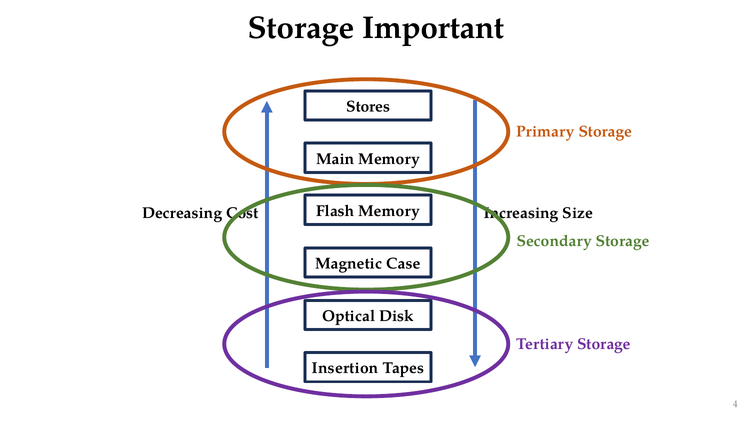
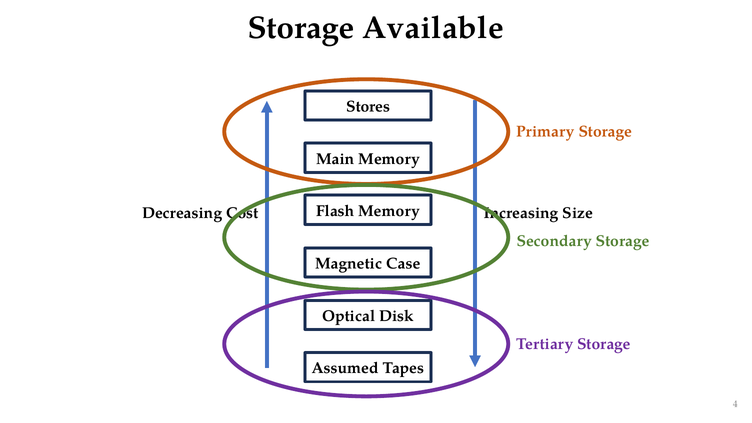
Important: Important -> Available (433, 28)
Insertion: Insertion -> Assumed (345, 368)
